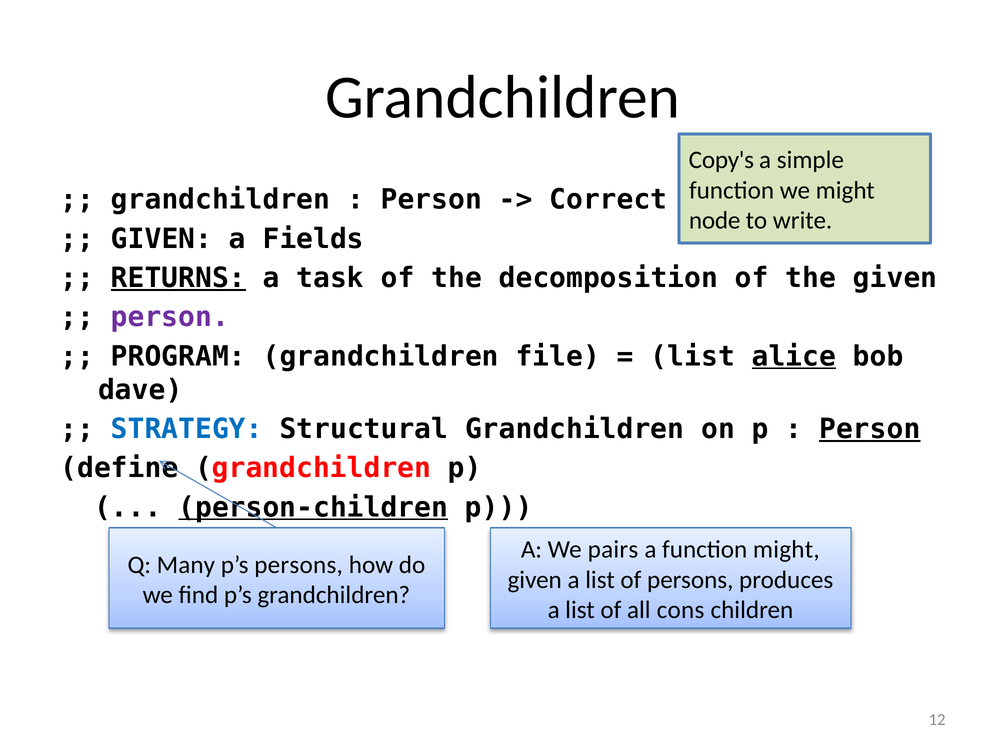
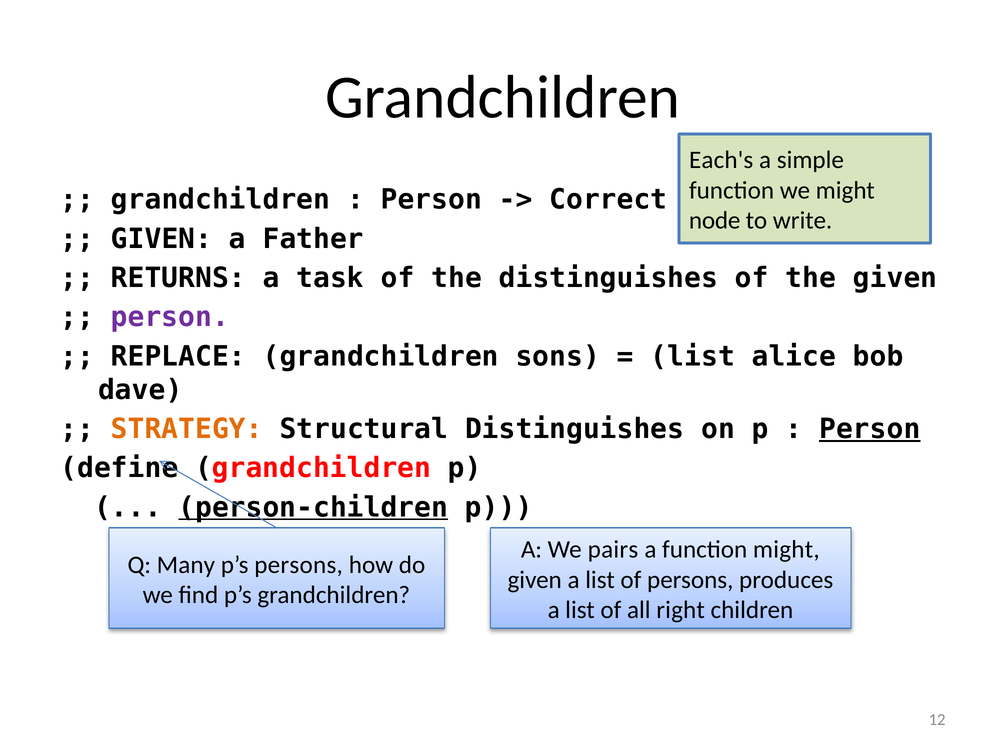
Copy's: Copy's -> Each's (721, 160)
Fields: Fields -> Father (313, 239)
RETURNS underline: present -> none (178, 278)
the decomposition: decomposition -> distinguishes (608, 278)
PROGRAM: PROGRAM -> REPLACE (178, 357)
file: file -> sons (558, 357)
alice underline: present -> none (794, 357)
STRATEGY colour: blue -> orange (187, 429)
Structural Grandchildren: Grandchildren -> Distinguishes (575, 429)
cons: cons -> right (681, 610)
